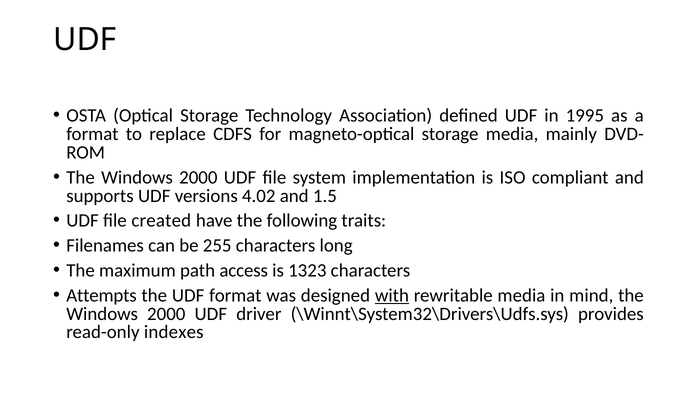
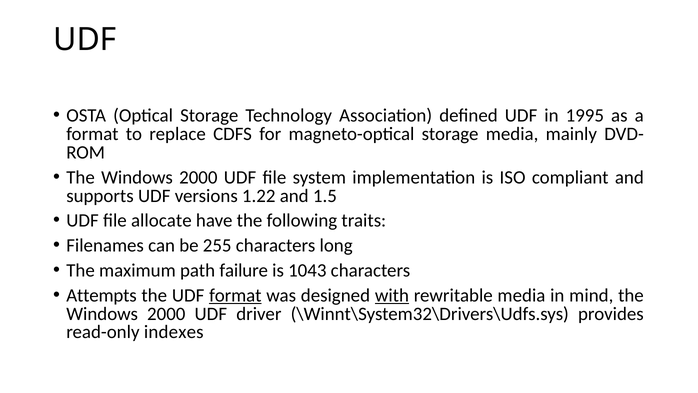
4.02: 4.02 -> 1.22 (259, 196)
created: created -> allocate (161, 220)
access: access -> failure (244, 270)
1323: 1323 -> 1043 (307, 270)
format underline: none -> present (235, 295)
